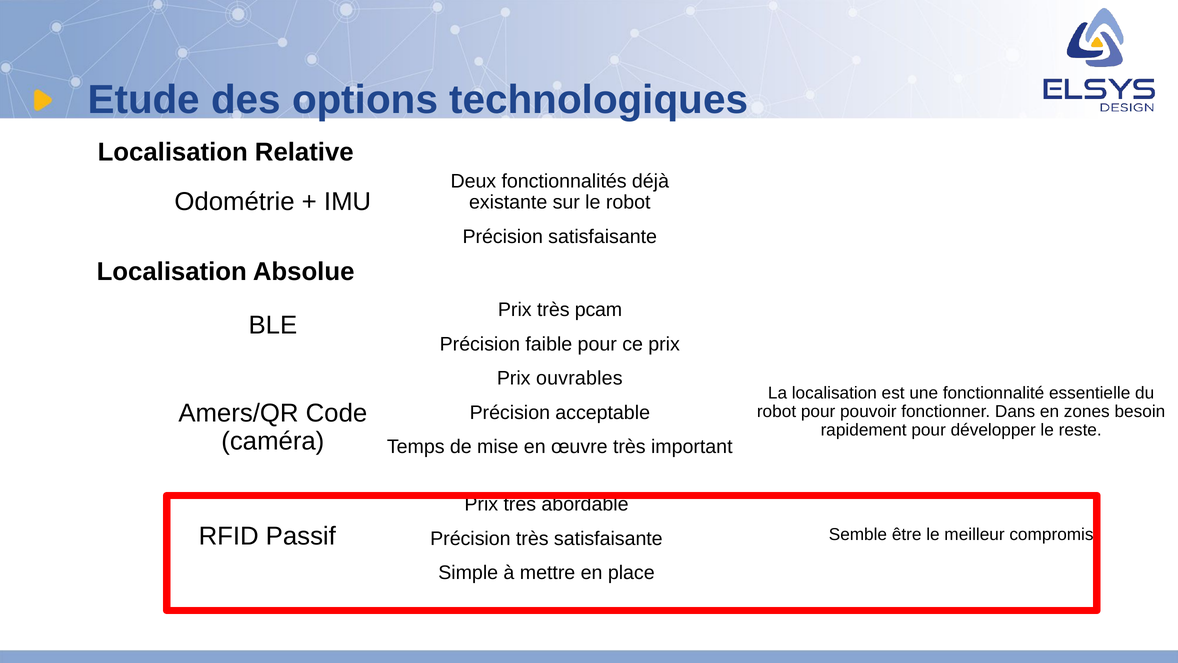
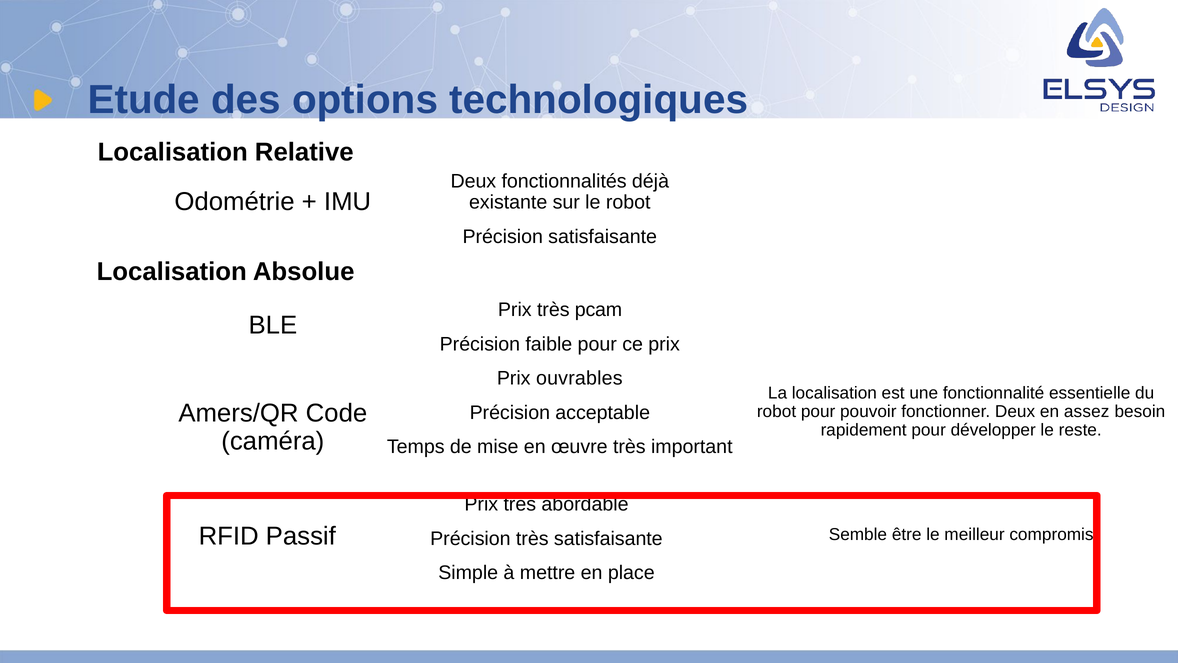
fonctionner Dans: Dans -> Deux (1015, 411)
zones: zones -> assez (1087, 411)
